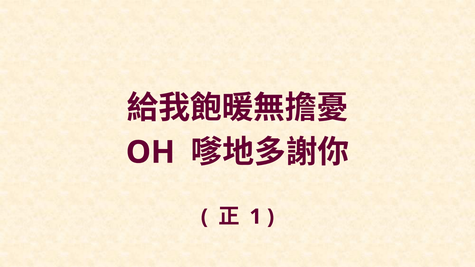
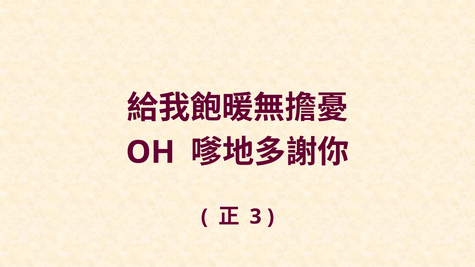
1: 1 -> 3 (256, 217)
